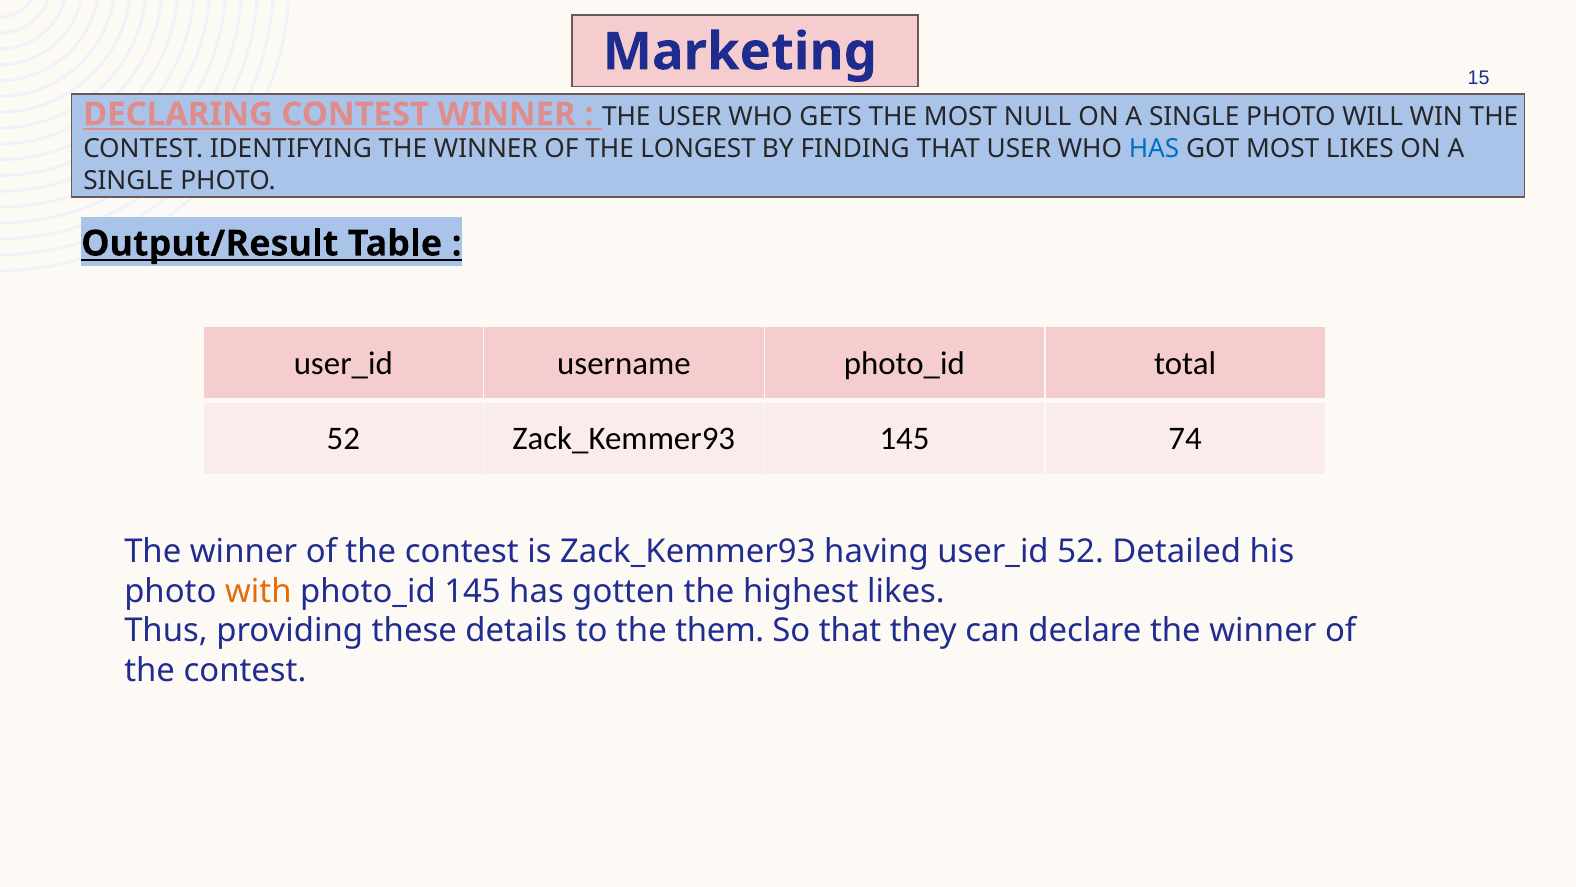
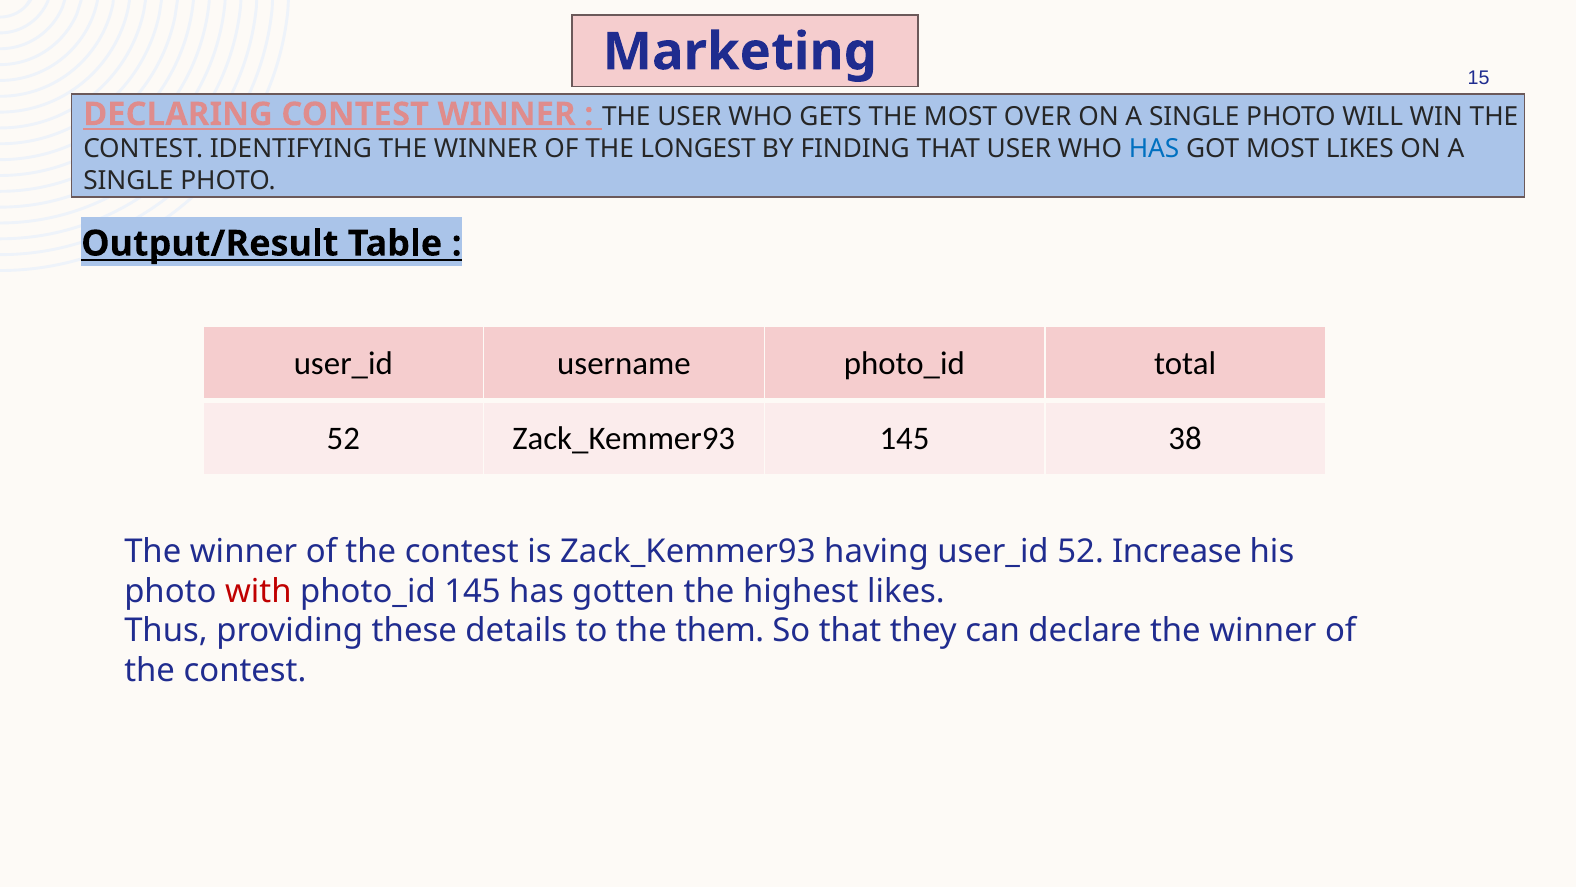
NULL: NULL -> OVER (1038, 116)
74: 74 -> 38 (1185, 438)
Detailed: Detailed -> Increase (1177, 552)
with colour: orange -> red (258, 591)
